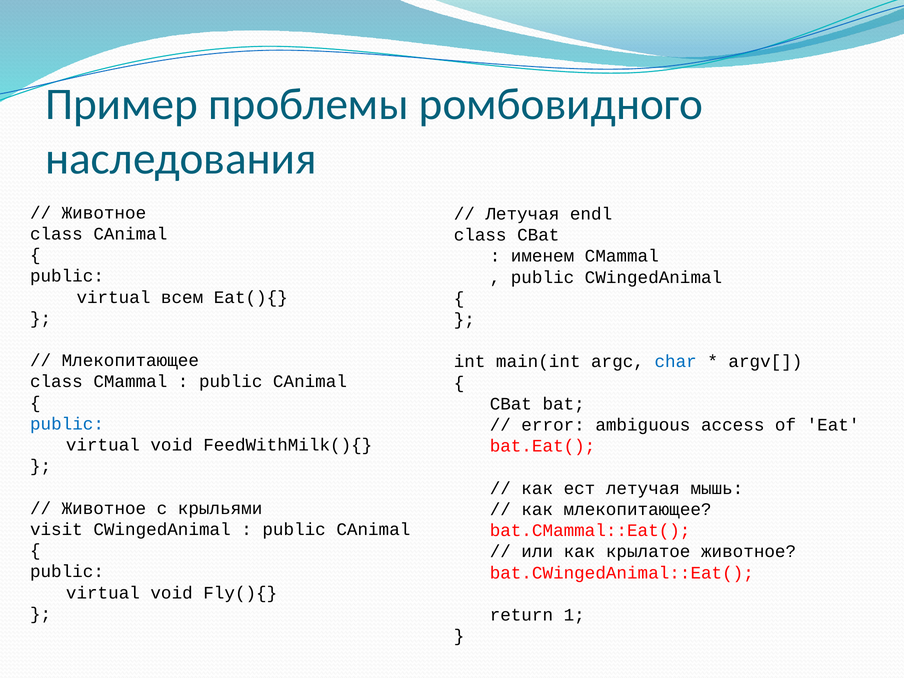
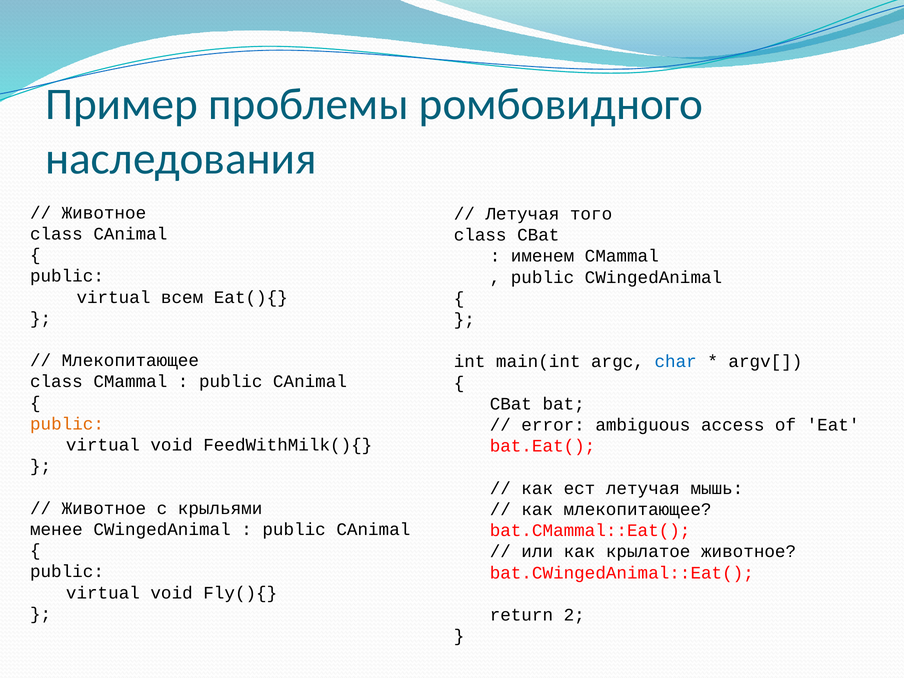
endl: endl -> того (591, 214)
public colour: blue -> orange (67, 424)
visit: visit -> менее (56, 529)
1: 1 -> 2 (574, 615)
